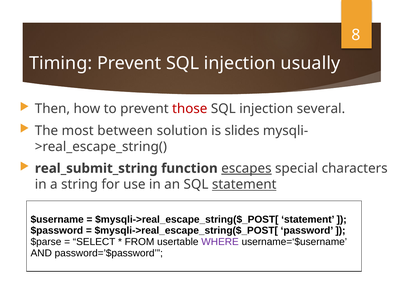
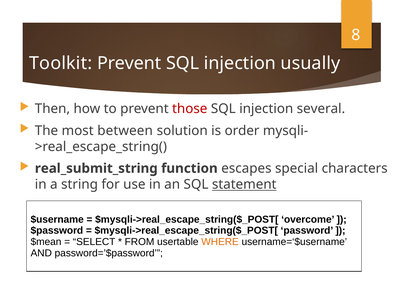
Timing: Timing -> Toolkit (61, 63)
slides: slides -> order (242, 131)
escapes underline: present -> none (246, 169)
statement: statement -> overcome (308, 220)
$parse: $parse -> $mean (46, 242)
WHERE colour: purple -> orange (220, 242)
